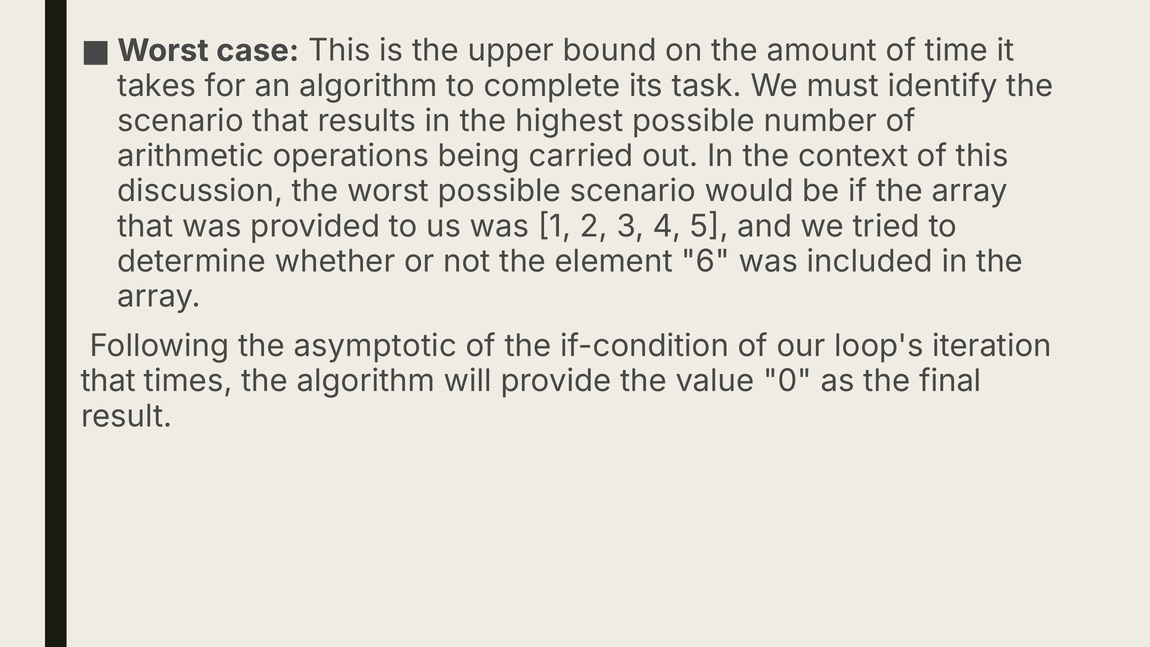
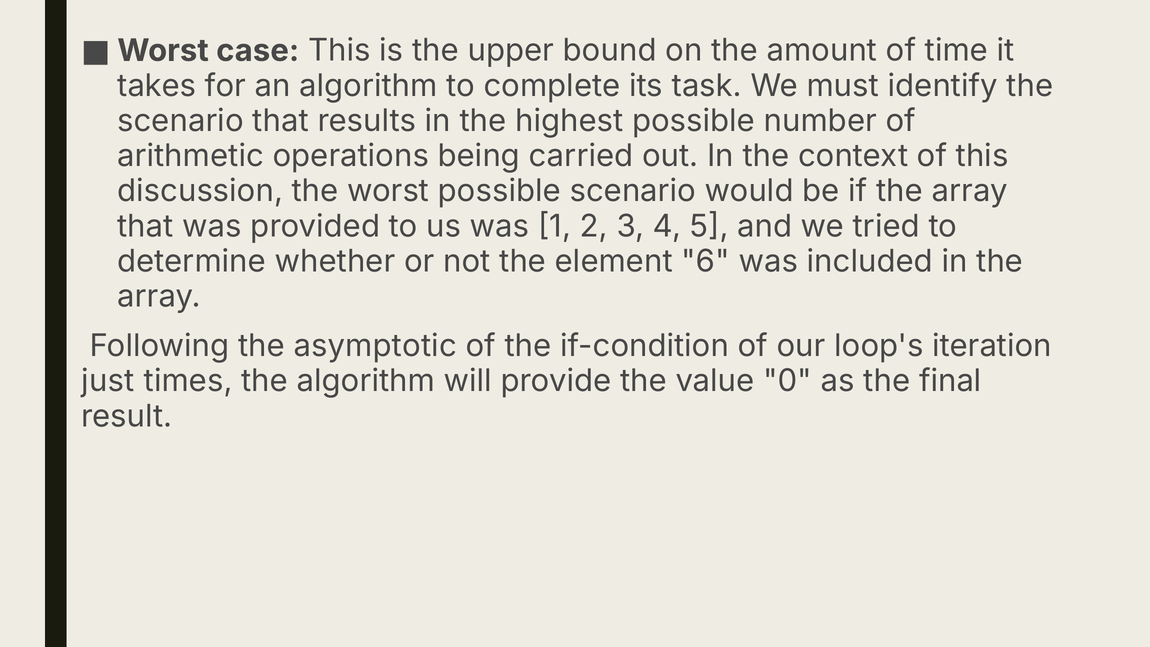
that: that -> just (108, 381)
